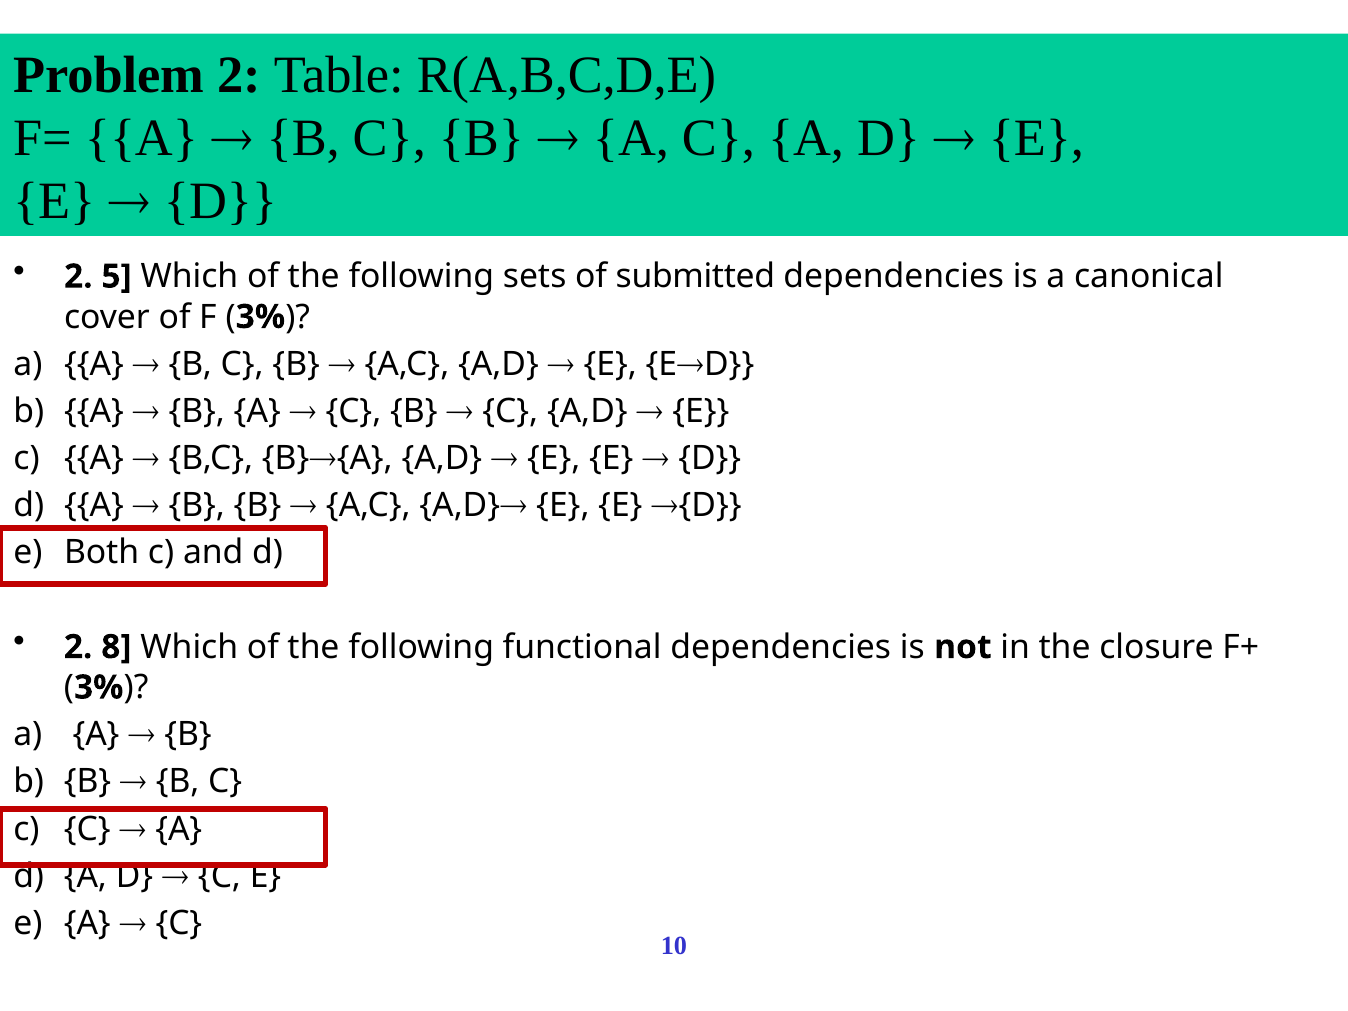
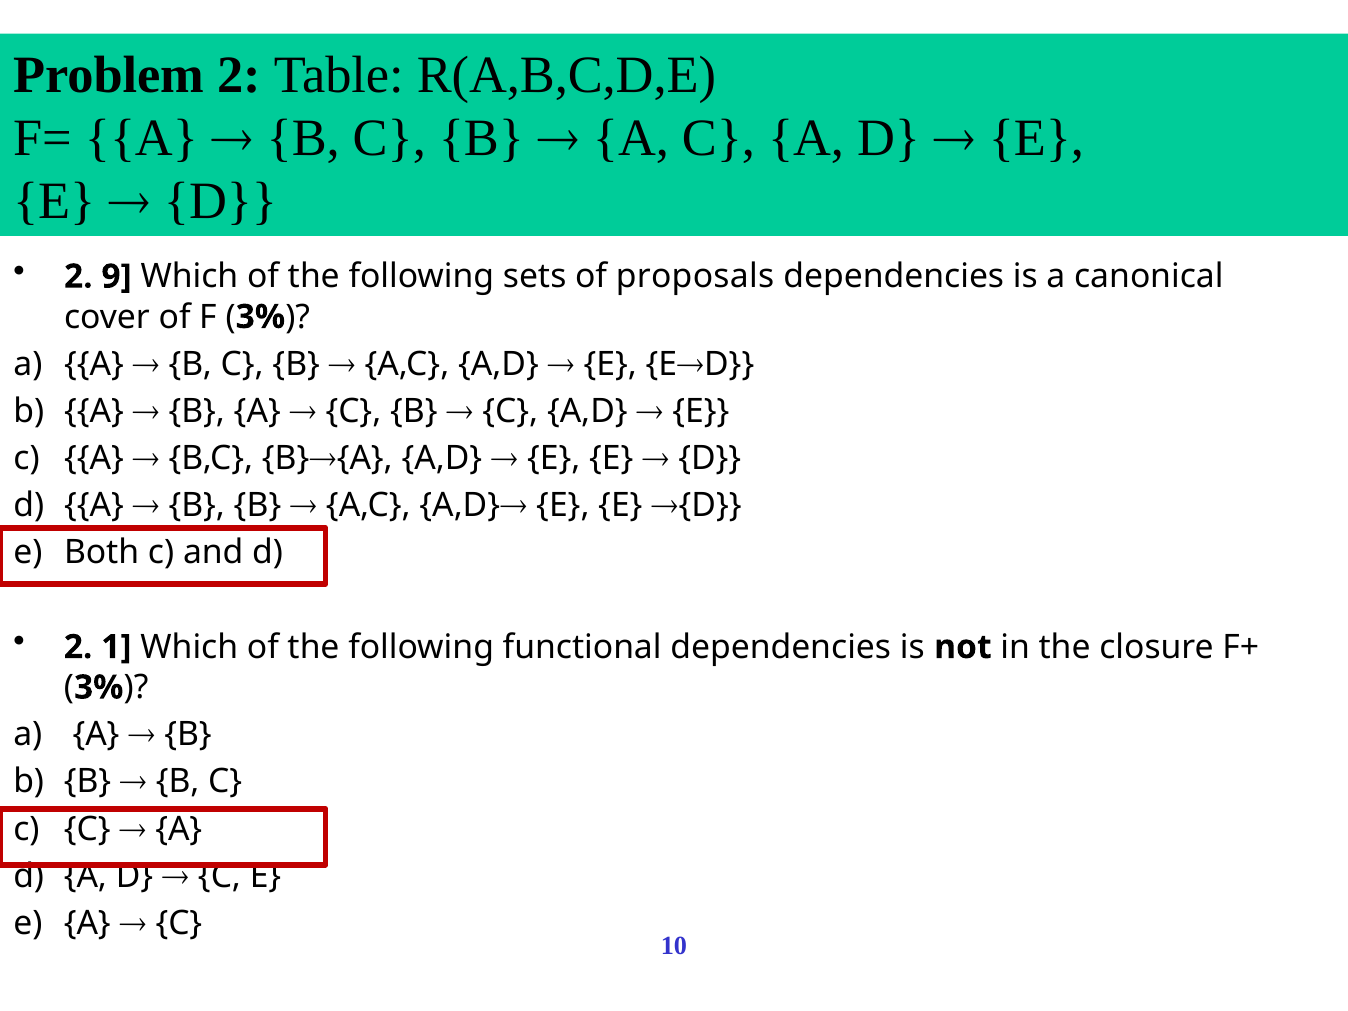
5: 5 -> 9 (117, 276)
submitted: submitted -> proposals (695, 276)
8: 8 -> 1 (116, 647)
